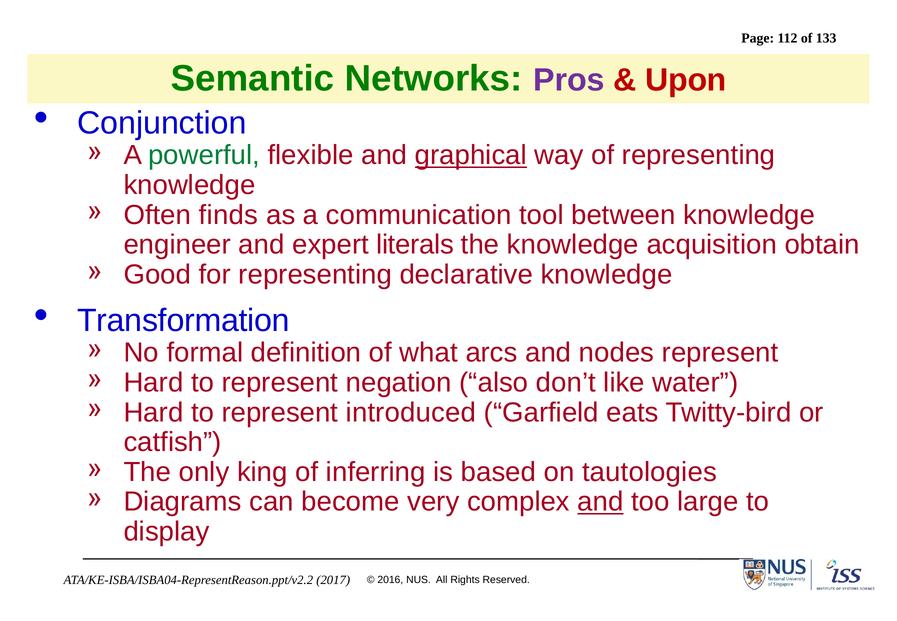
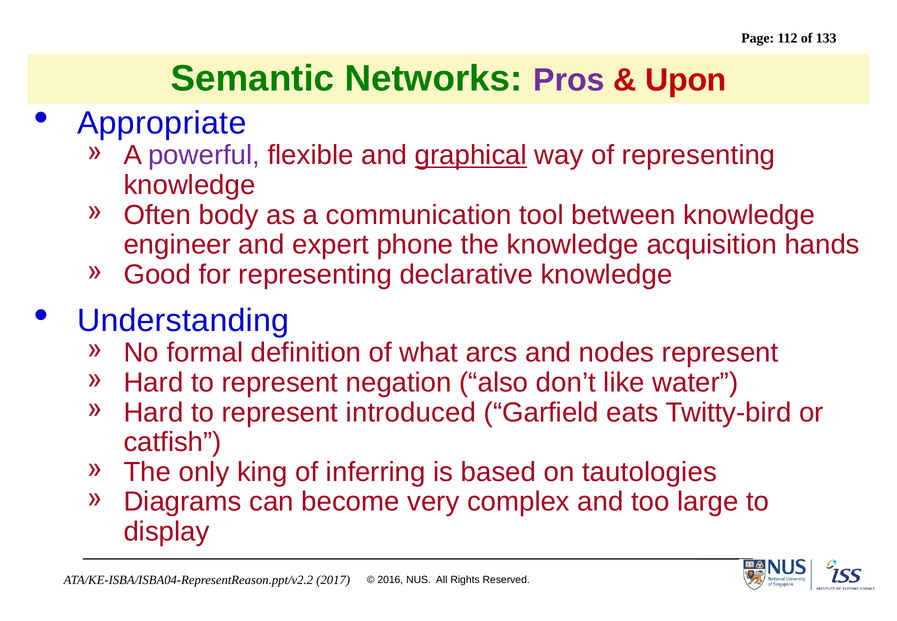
Conjunction: Conjunction -> Appropriate (162, 123)
powerful colour: green -> purple (204, 155)
finds: finds -> body (229, 215)
literals: literals -> phone (415, 245)
obtain: obtain -> hands (822, 245)
Transformation: Transformation -> Understanding (183, 321)
and underline: present -> none (600, 502)
